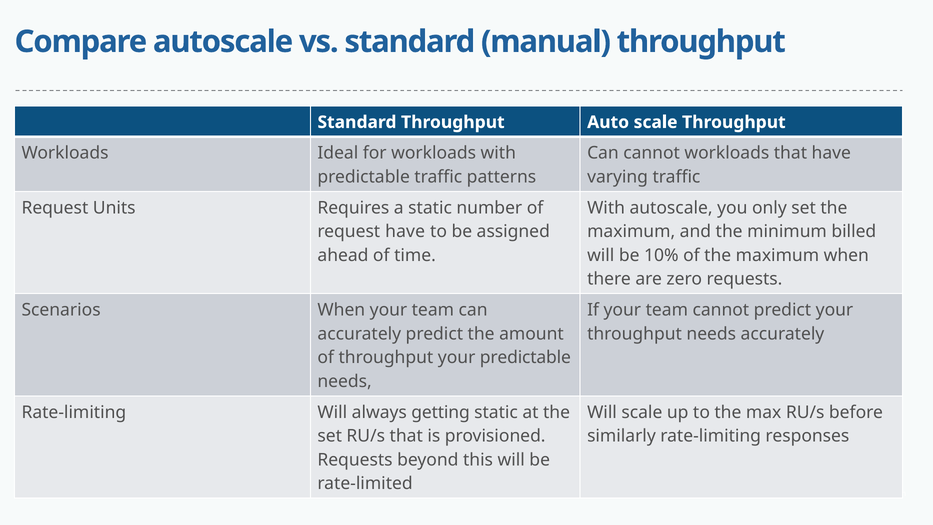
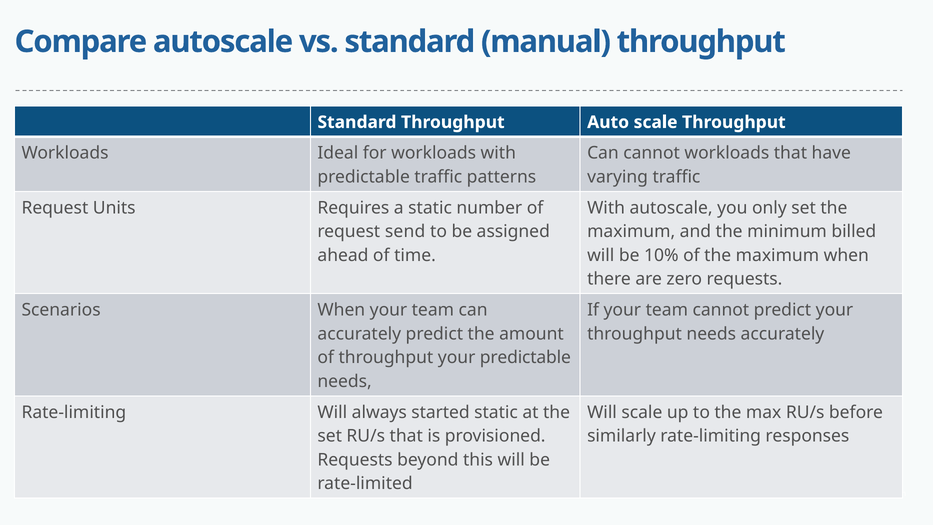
request have: have -> send (405, 231)
getting: getting -> started (441, 412)
